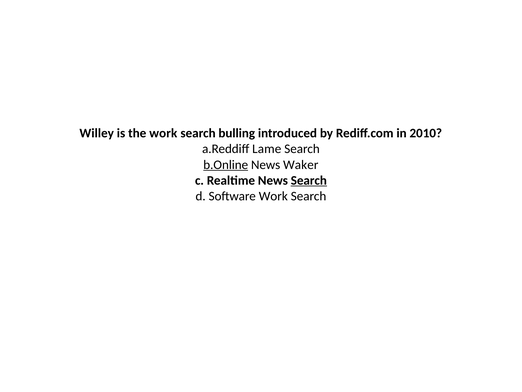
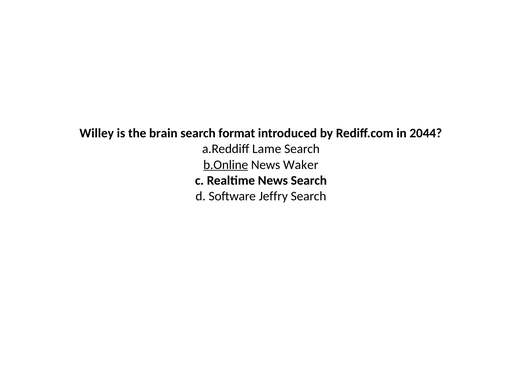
the work: work -> brain (163, 133)
bulling: bulling -> format (237, 133)
2010: 2010 -> 2044 (426, 133)
Search underline: present -> none (309, 180)
Software Work: Work -> Jeffry (273, 196)
